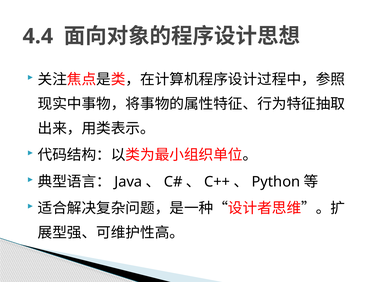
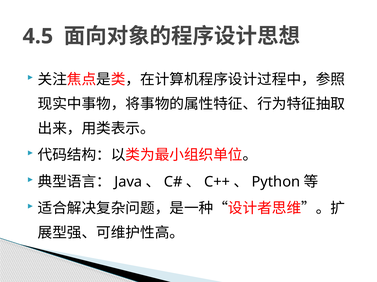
4.4: 4.4 -> 4.5 (38, 36)
